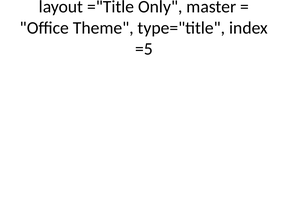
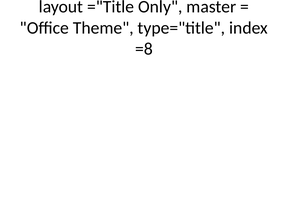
=5: =5 -> =8 (144, 49)
